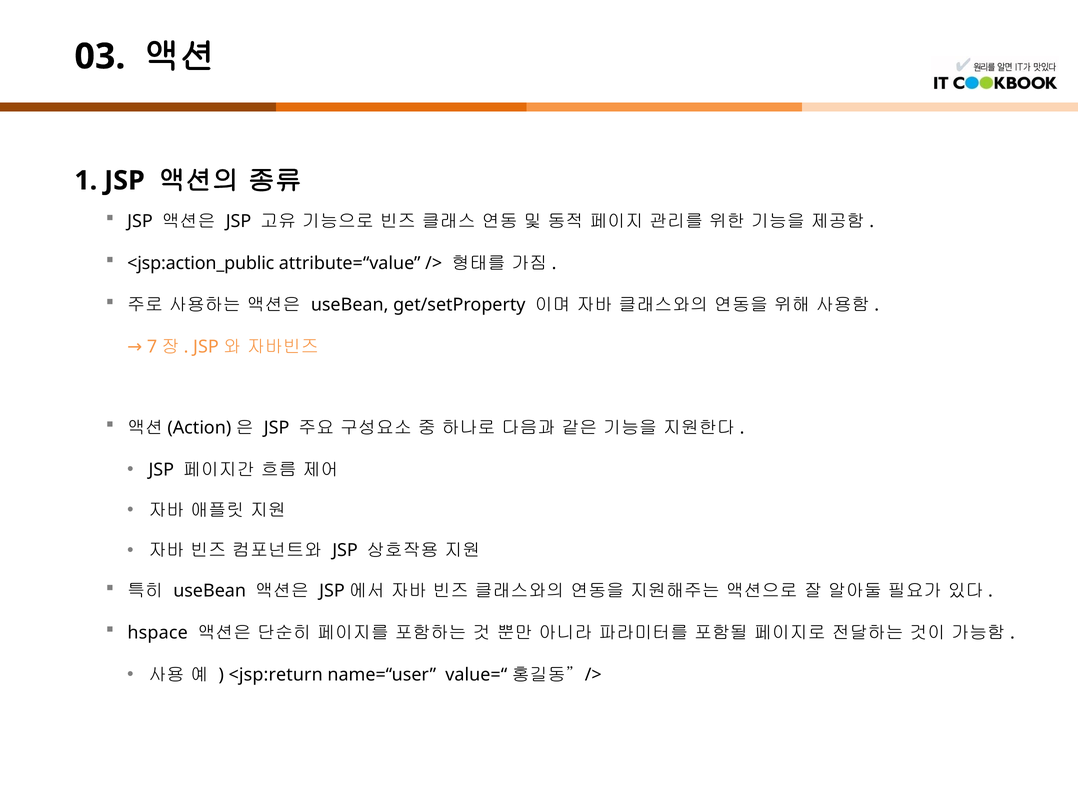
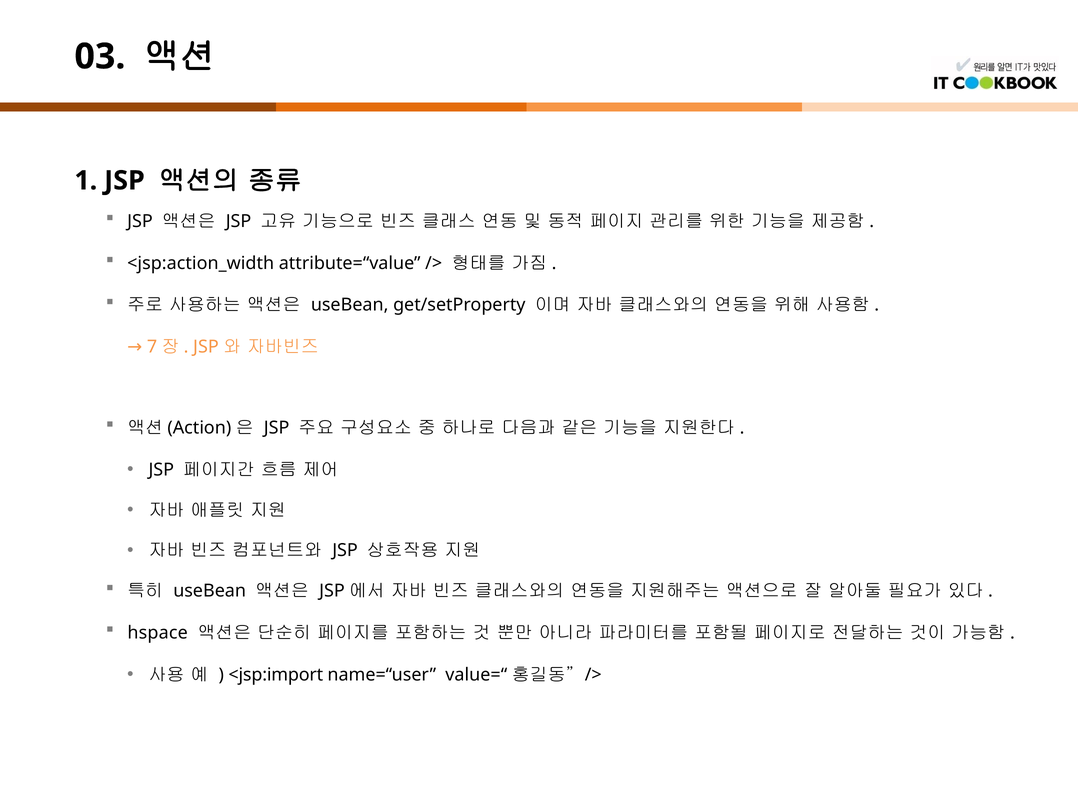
<jsp:action_public: <jsp:action_public -> <jsp:action_width (201, 263)
<jsp:return: <jsp:return -> <jsp:import (276, 675)
